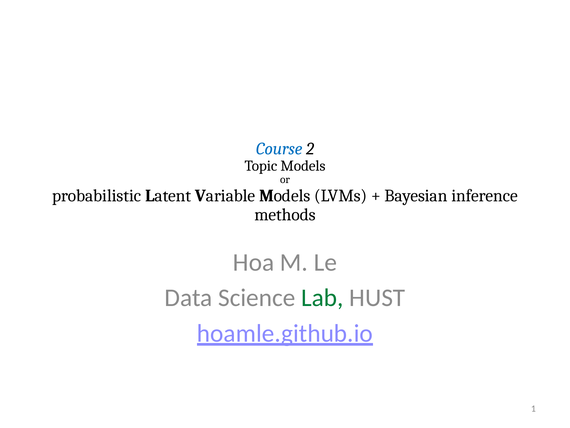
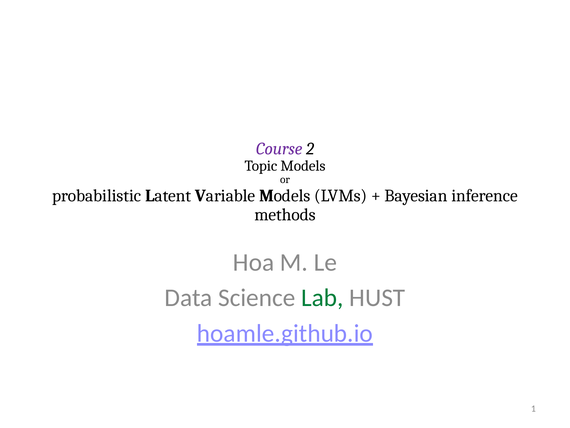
Course colour: blue -> purple (279, 149)
